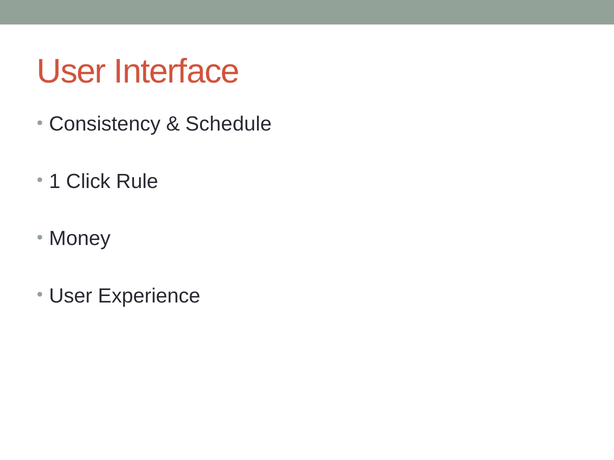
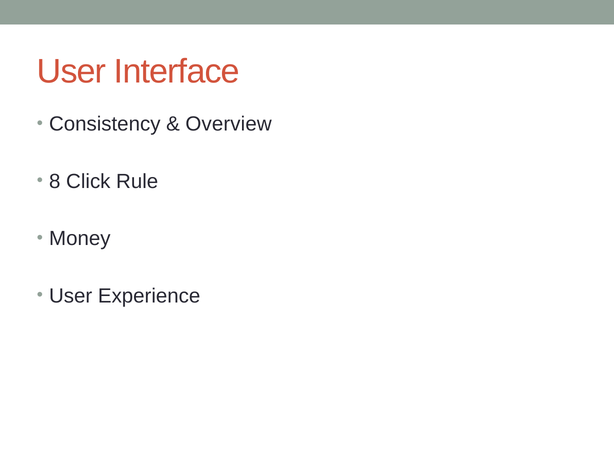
Schedule: Schedule -> Overview (229, 124)
1: 1 -> 8 (55, 182)
